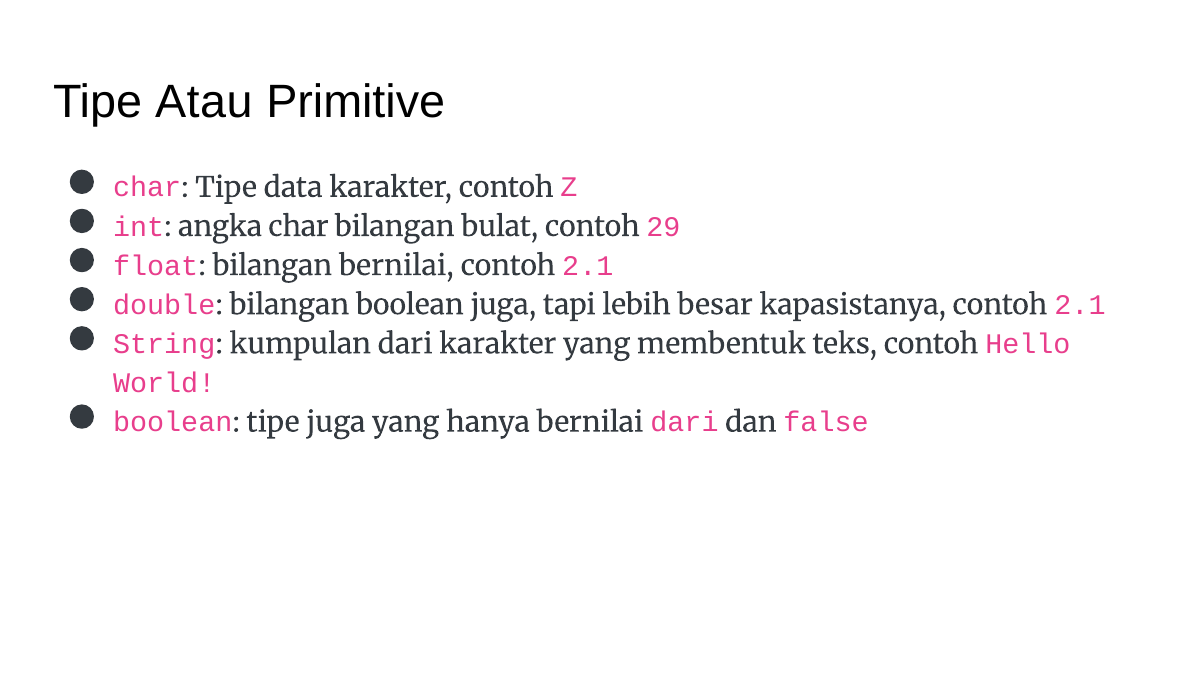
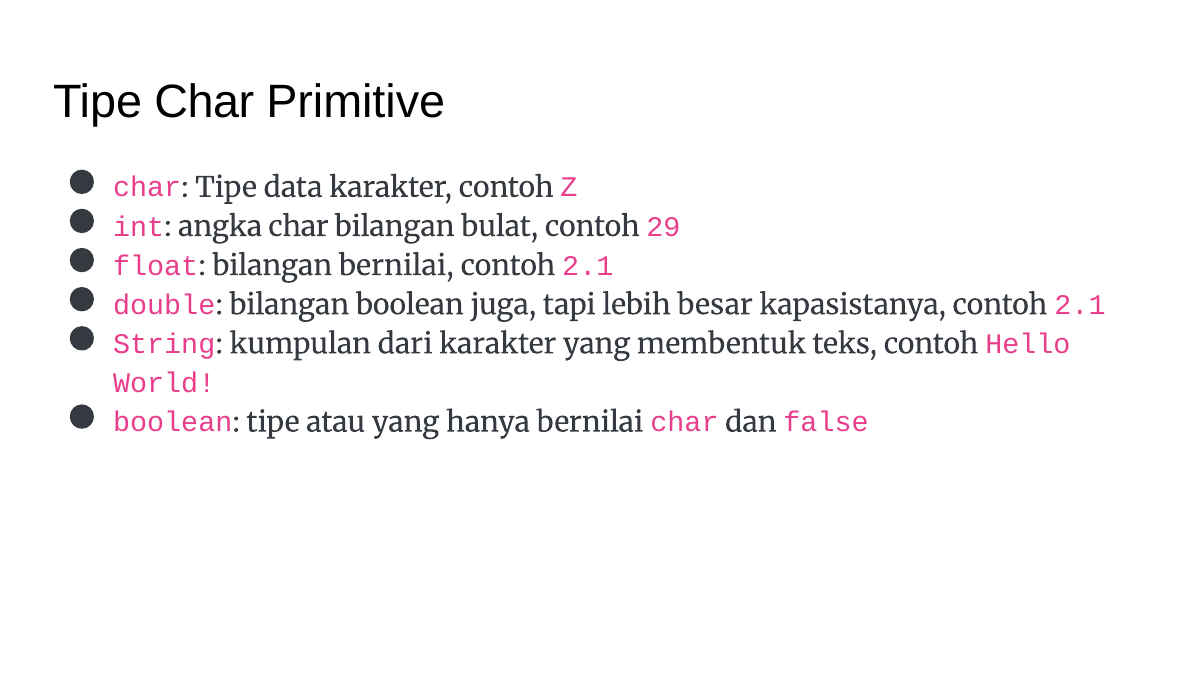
Tipe Atau: Atau -> Char (204, 102)
tipe juga: juga -> atau (336, 422)
bernilai dari: dari -> char (684, 422)
